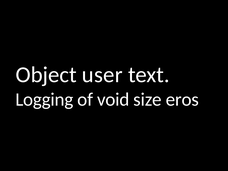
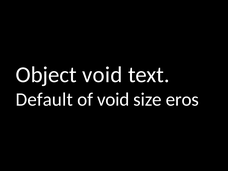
Object user: user -> void (102, 75)
Logging: Logging -> Default (44, 100)
